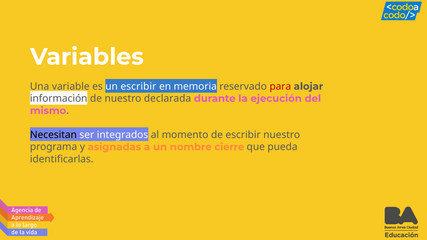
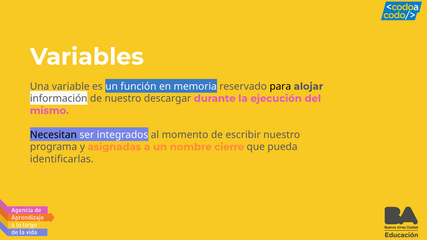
un escribir: escribir -> función (138, 86)
para colour: red -> black (280, 86)
declarada: declarada -> descargar (168, 99)
